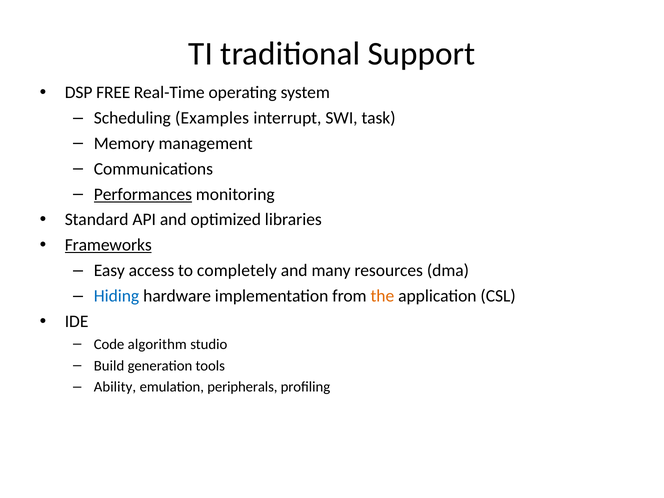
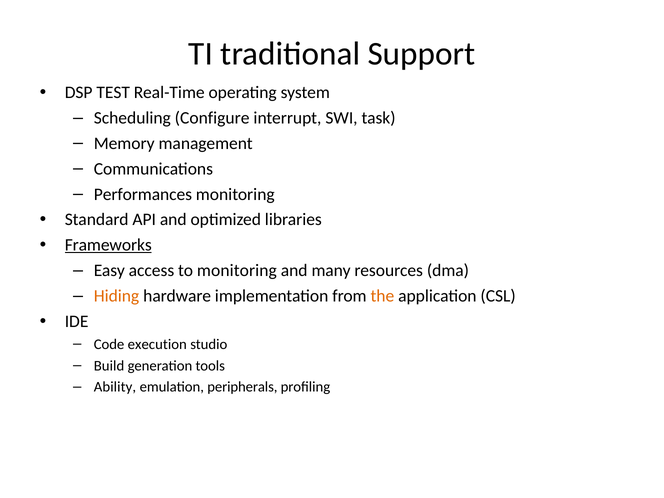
FREE: FREE -> TEST (113, 93)
Examples: Examples -> Configure (212, 118)
Performances underline: present -> none (143, 194)
to completely: completely -> monitoring (237, 271)
Hiding colour: blue -> orange (117, 296)
algorithm: algorithm -> execution (157, 344)
